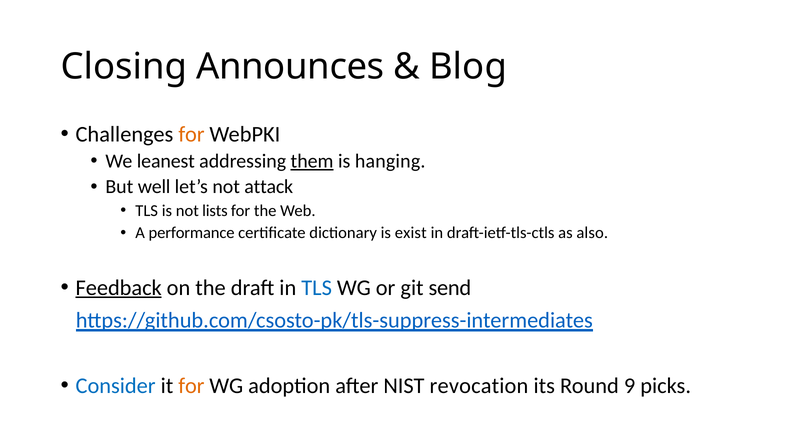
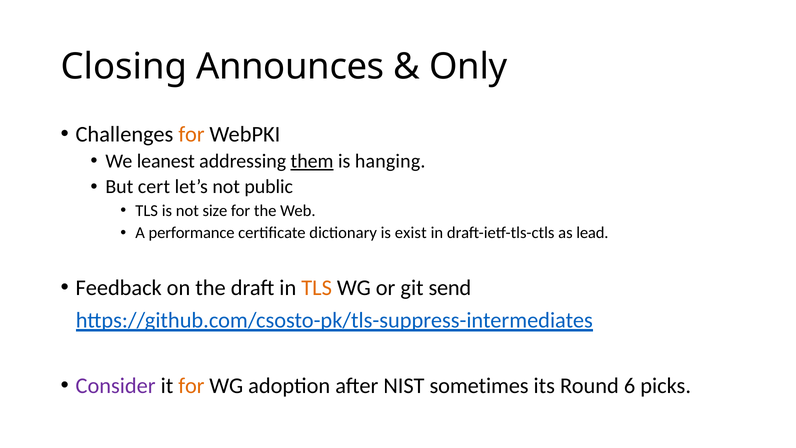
Blog: Blog -> Only (468, 67)
well: well -> cert (154, 187)
attack: attack -> public (269, 187)
lists: lists -> size (215, 211)
also: also -> lead (592, 233)
Feedback underline: present -> none (119, 288)
TLS colour: blue -> orange (317, 288)
Consider colour: blue -> purple (116, 385)
revocation: revocation -> sometimes (479, 385)
9: 9 -> 6 (630, 385)
